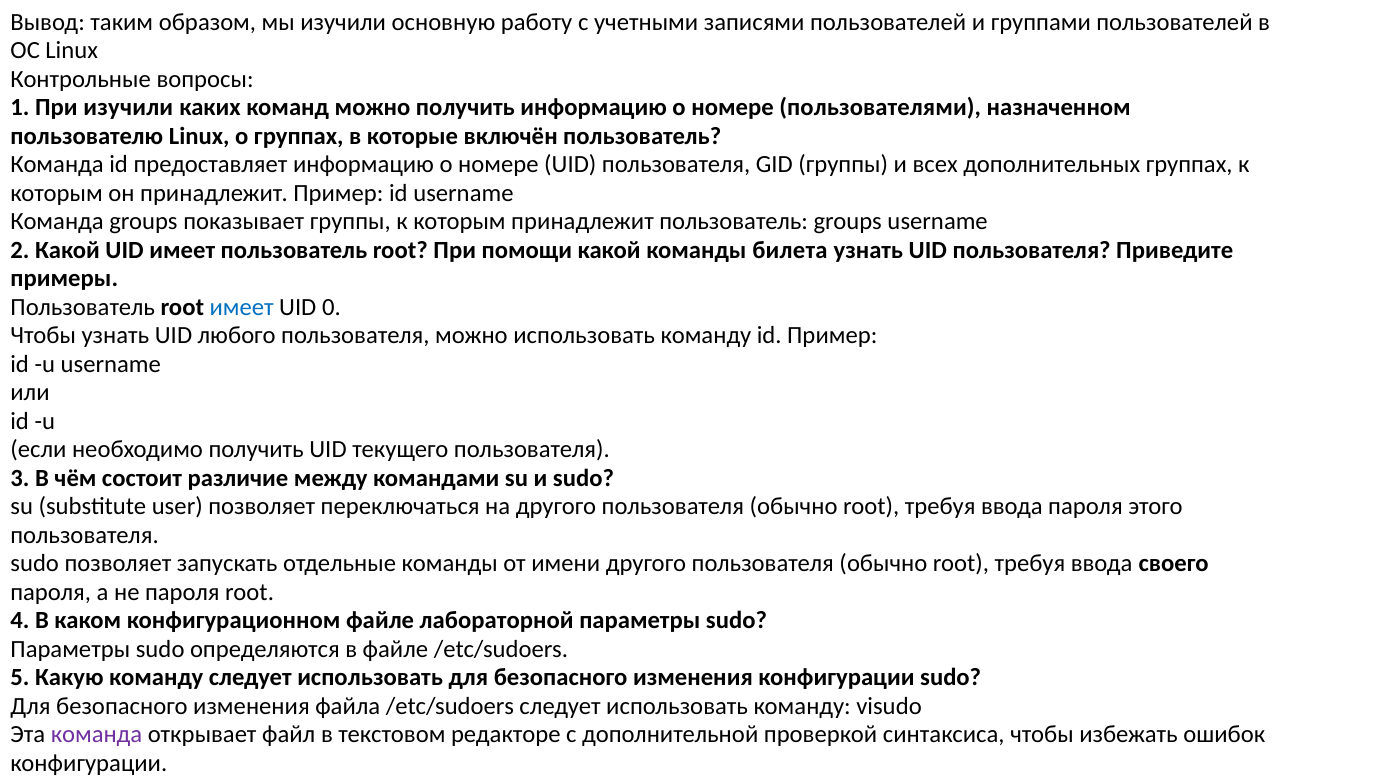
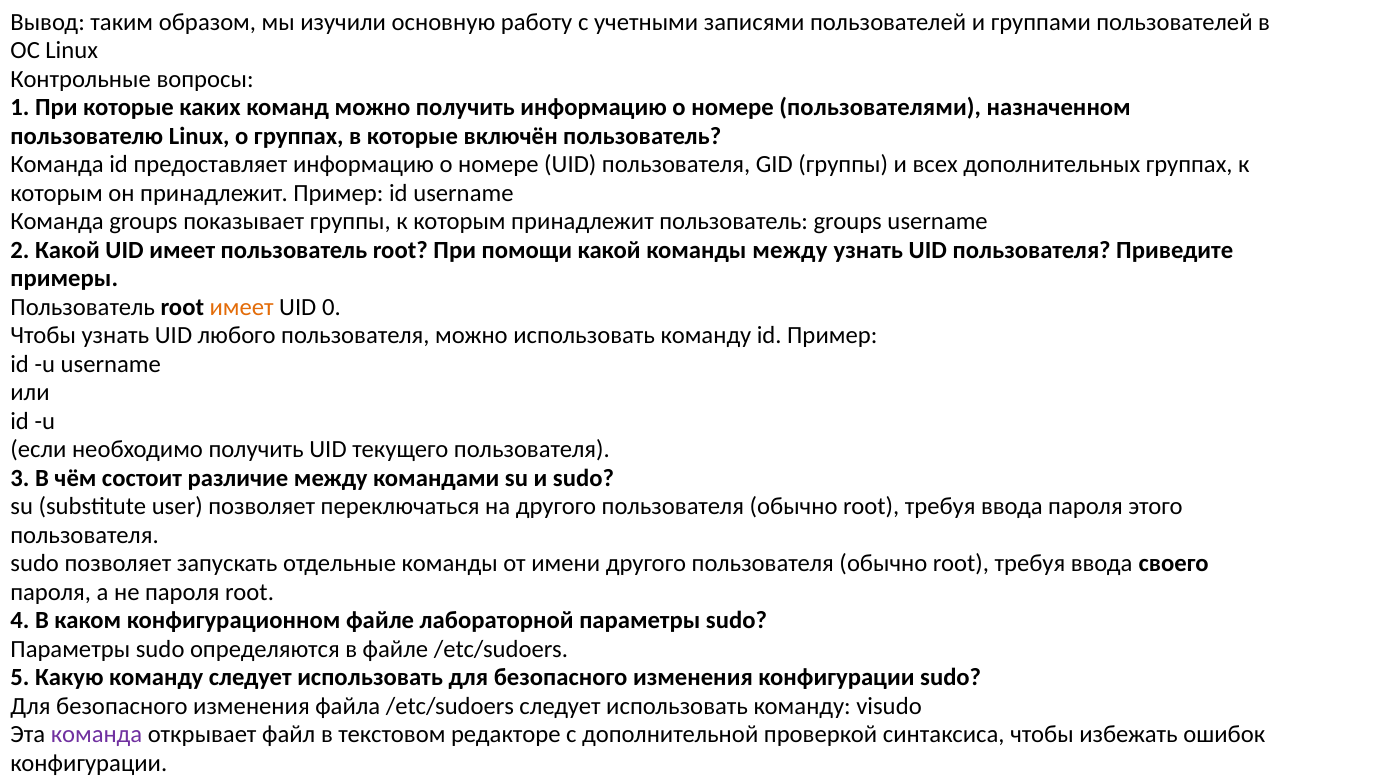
При изучили: изучили -> которые (128, 108)
команды билета: билета -> между (790, 250)
имеет colour: blue -> orange (242, 307)
